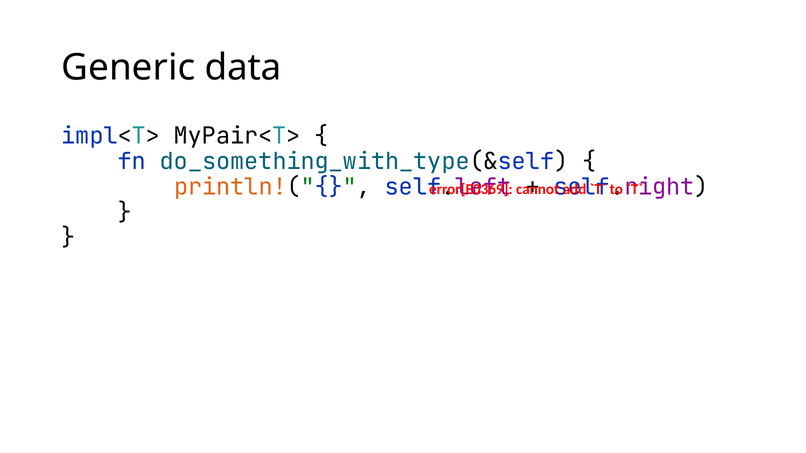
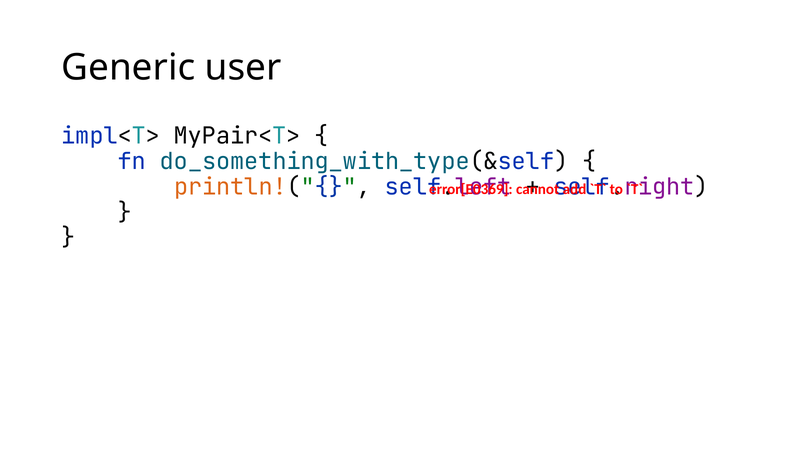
data: data -> user (243, 68)
